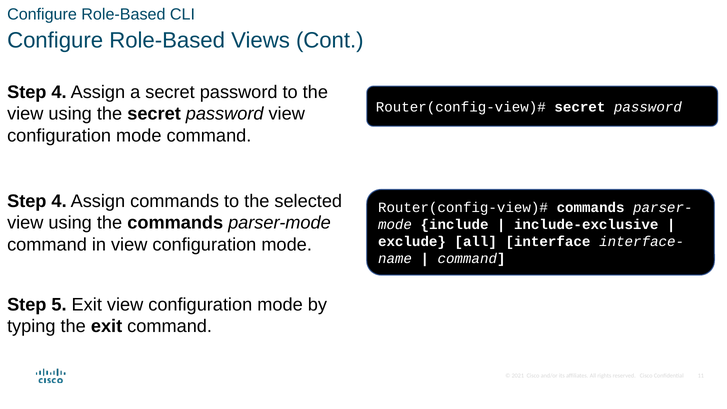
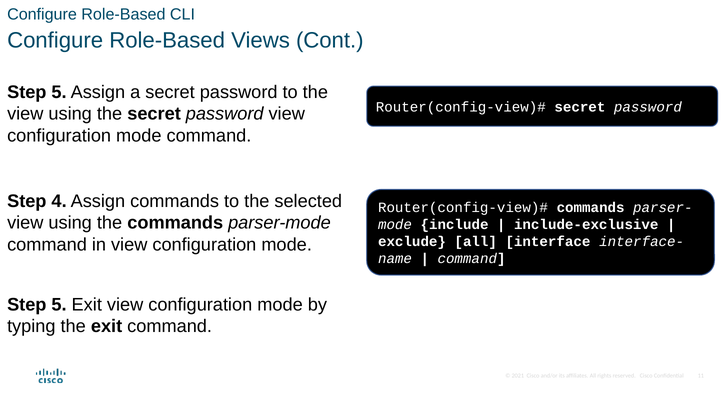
4: 4 -> 5 (59, 92)
